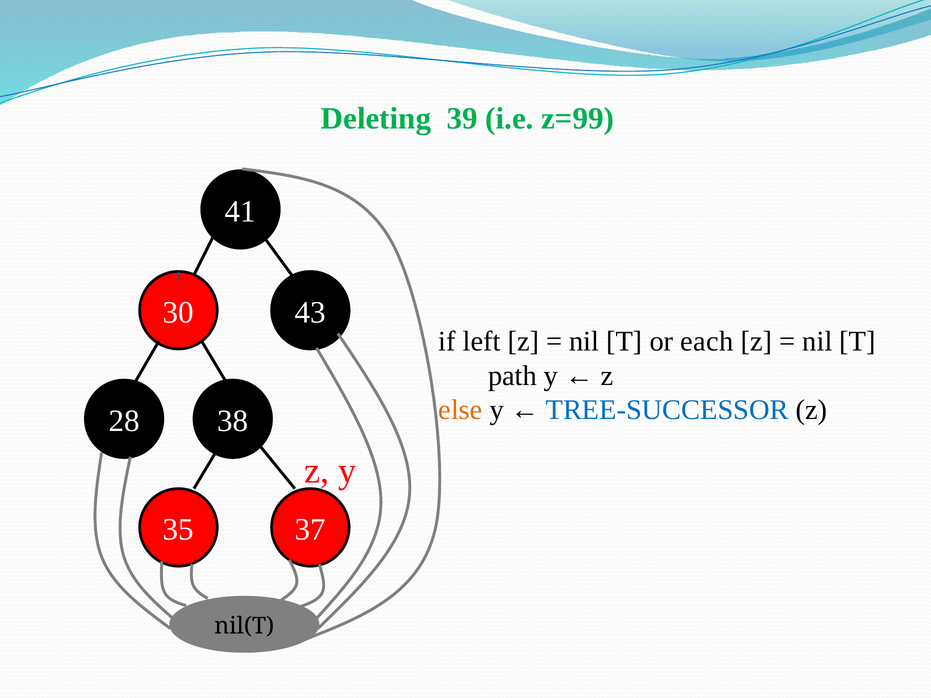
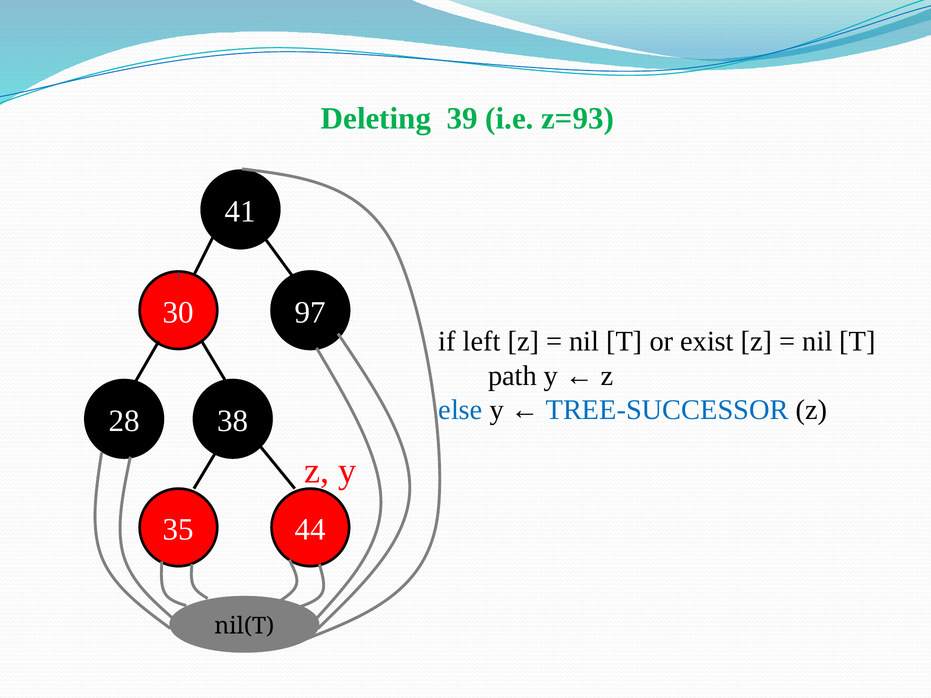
z=99: z=99 -> z=93 (578, 118)
43: 43 -> 97 (310, 312)
each: each -> exist (707, 342)
else colour: orange -> blue (460, 410)
37: 37 -> 44 (310, 530)
